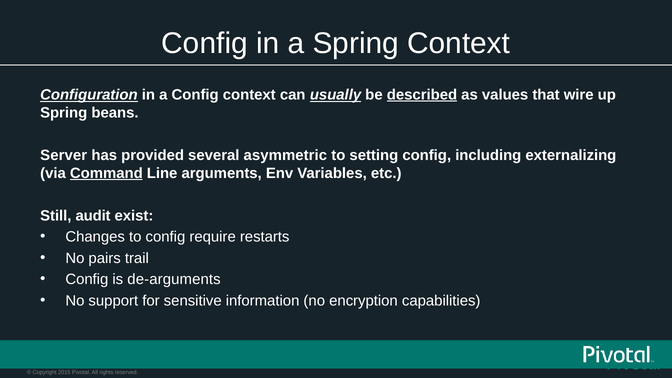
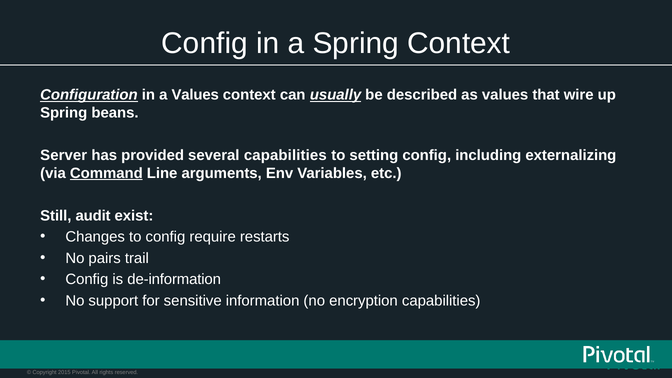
a Config: Config -> Values (195, 95)
described underline: present -> none (422, 95)
several asymmetric: asymmetric -> capabilities (285, 155)
de-arguments: de-arguments -> de-information (174, 279)
